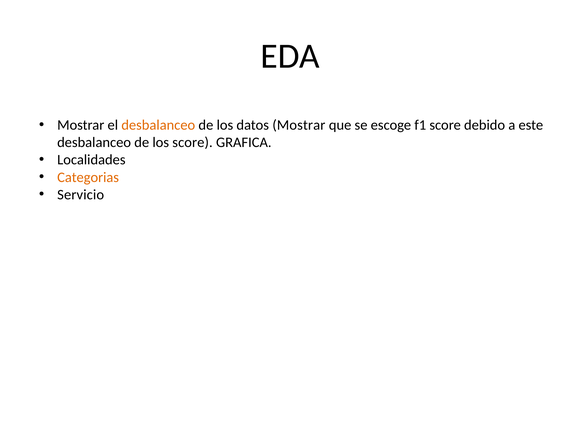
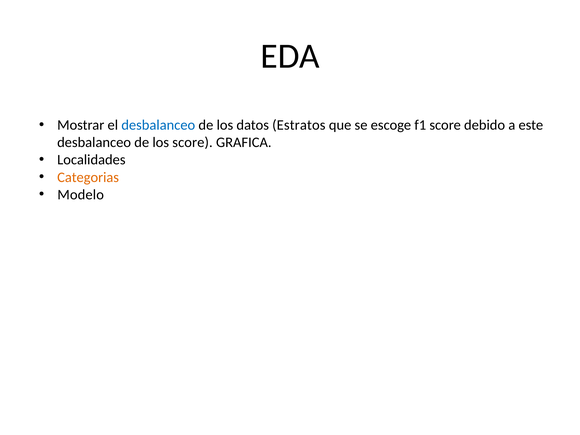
desbalanceo colour: orange -> blue (158, 125)
datos Mostrar: Mostrar -> Estratos (299, 125)
Servicio: Servicio -> Modelo (81, 195)
